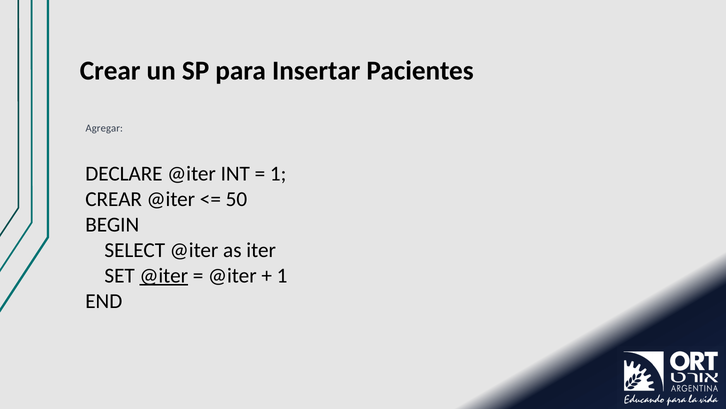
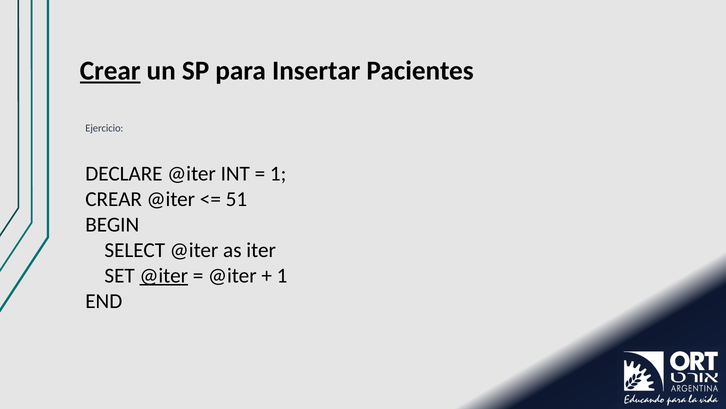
Crear underline: none -> present (110, 71)
Agregar: Agregar -> Ejercicio (104, 128)
50: 50 -> 51 (236, 199)
